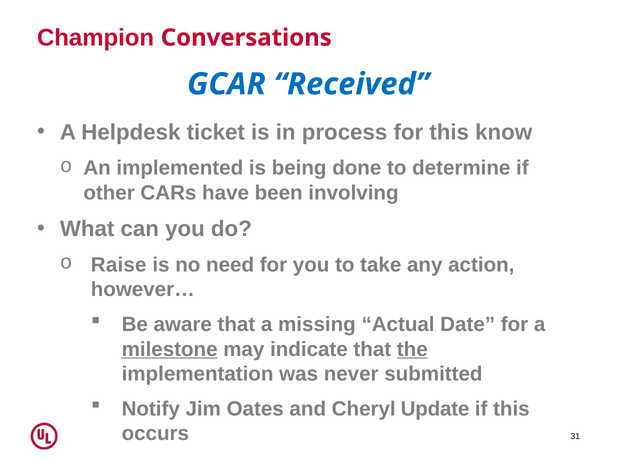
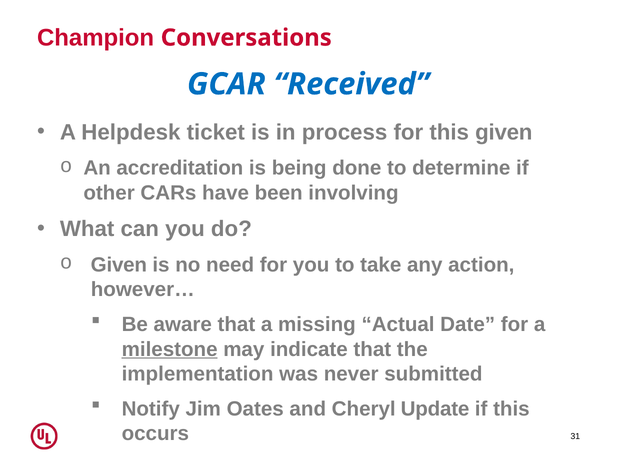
this know: know -> given (504, 132)
implemented: implemented -> accreditation (180, 168)
Raise: Raise -> Given (119, 265)
the underline: present -> none (412, 349)
